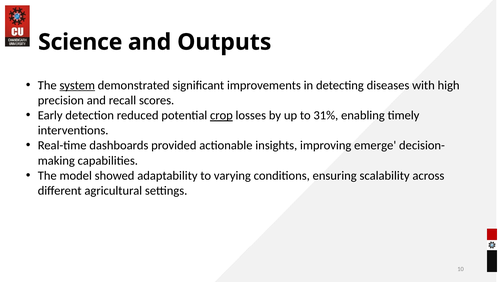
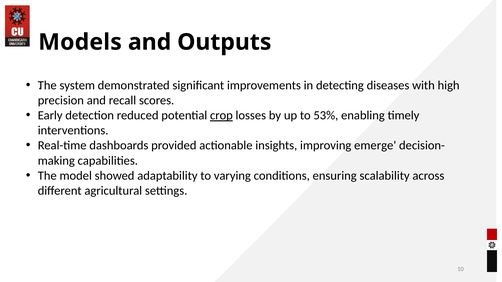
Science: Science -> Models (80, 42)
system underline: present -> none (77, 85)
31%: 31% -> 53% (326, 116)
